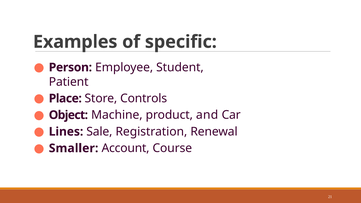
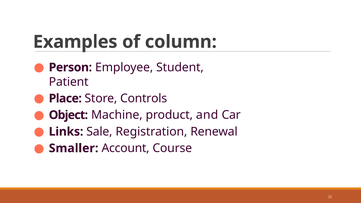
specific: specific -> column (181, 42)
Lines: Lines -> Links (66, 132)
